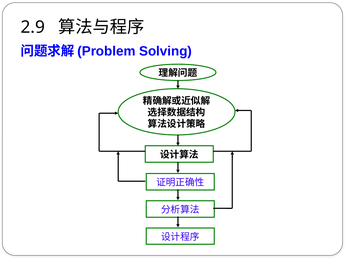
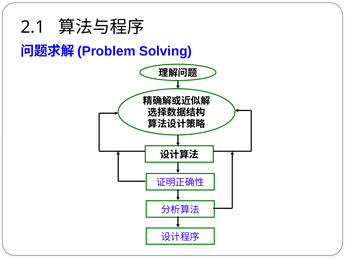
2.9: 2.9 -> 2.1 (33, 27)
